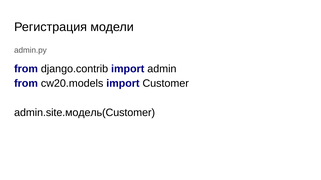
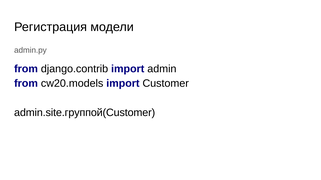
admin.site.модель(Customer: admin.site.модель(Customer -> admin.site.группой(Customer (85, 113)
